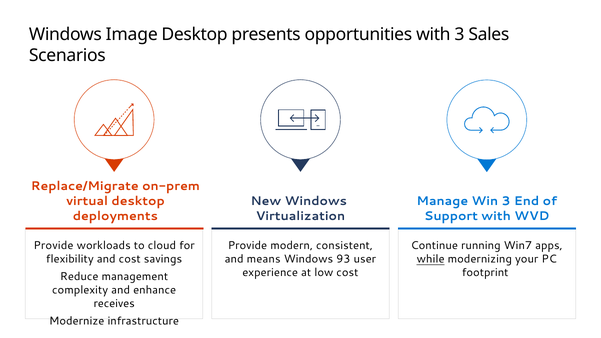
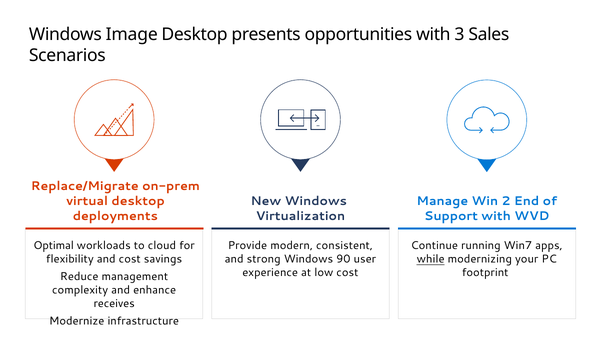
Win 3: 3 -> 2 (506, 201)
Provide: Provide -> Optimal (54, 246)
means: means -> strong (264, 259)
93: 93 -> 90 (343, 259)
